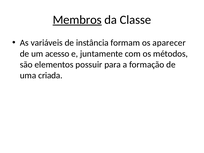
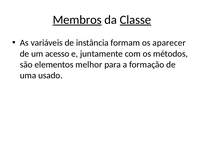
Classe underline: none -> present (135, 20)
possuir: possuir -> melhor (89, 65)
criada: criada -> usado (50, 75)
